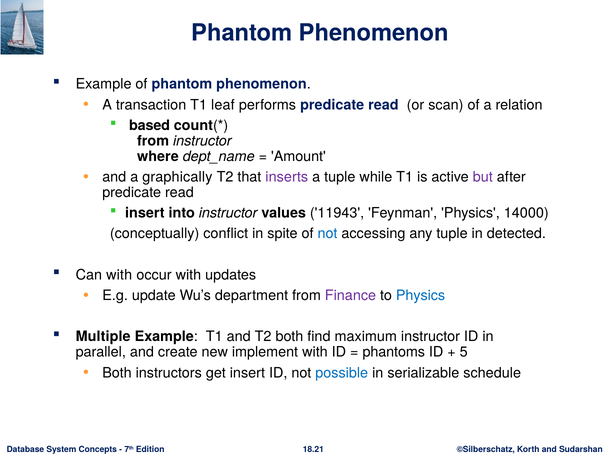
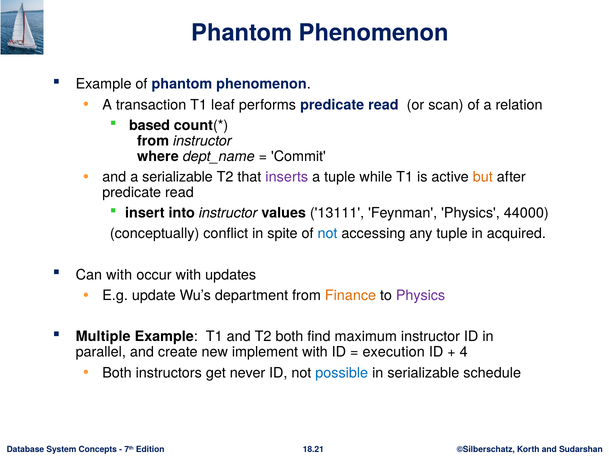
Amount: Amount -> Commit (298, 156)
a graphically: graphically -> serializable (177, 177)
but colour: purple -> orange (483, 177)
11943: 11943 -> 13111 (337, 213)
14000: 14000 -> 44000 (526, 213)
detected: detected -> acquired (516, 234)
Finance colour: purple -> orange (350, 295)
Physics colour: blue -> purple (421, 295)
phantoms: phantoms -> execution (394, 352)
5: 5 -> 4 (464, 352)
get insert: insert -> never (247, 373)
